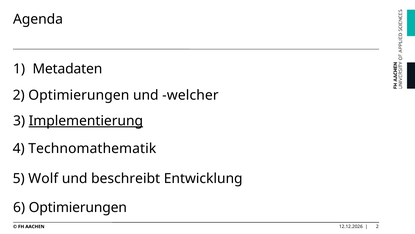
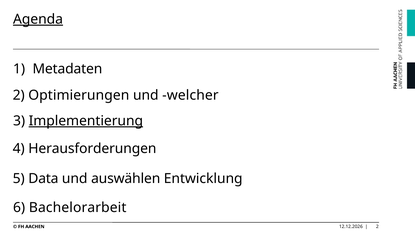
Agenda underline: none -> present (38, 19)
Technomathematik: Technomathematik -> Herausforderungen (92, 148)
Wolf: Wolf -> Data (43, 178)
beschreibt: beschreibt -> auswählen (126, 178)
6 Optimierungen: Optimierungen -> Bachelorarbeit (78, 207)
